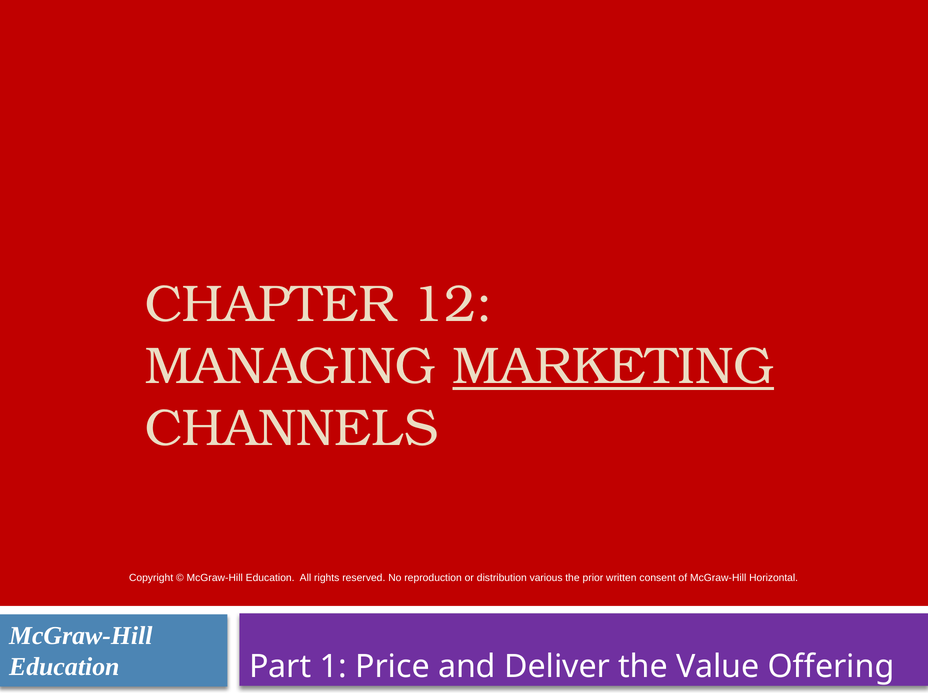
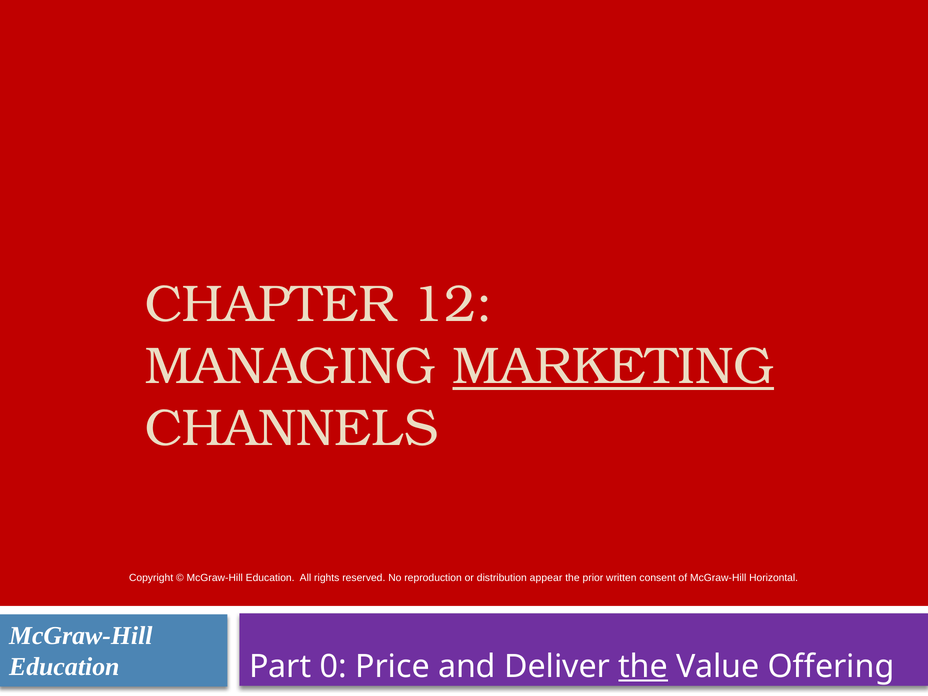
various: various -> appear (546, 578)
1: 1 -> 0 (333, 667)
the underline: none -> present (643, 667)
